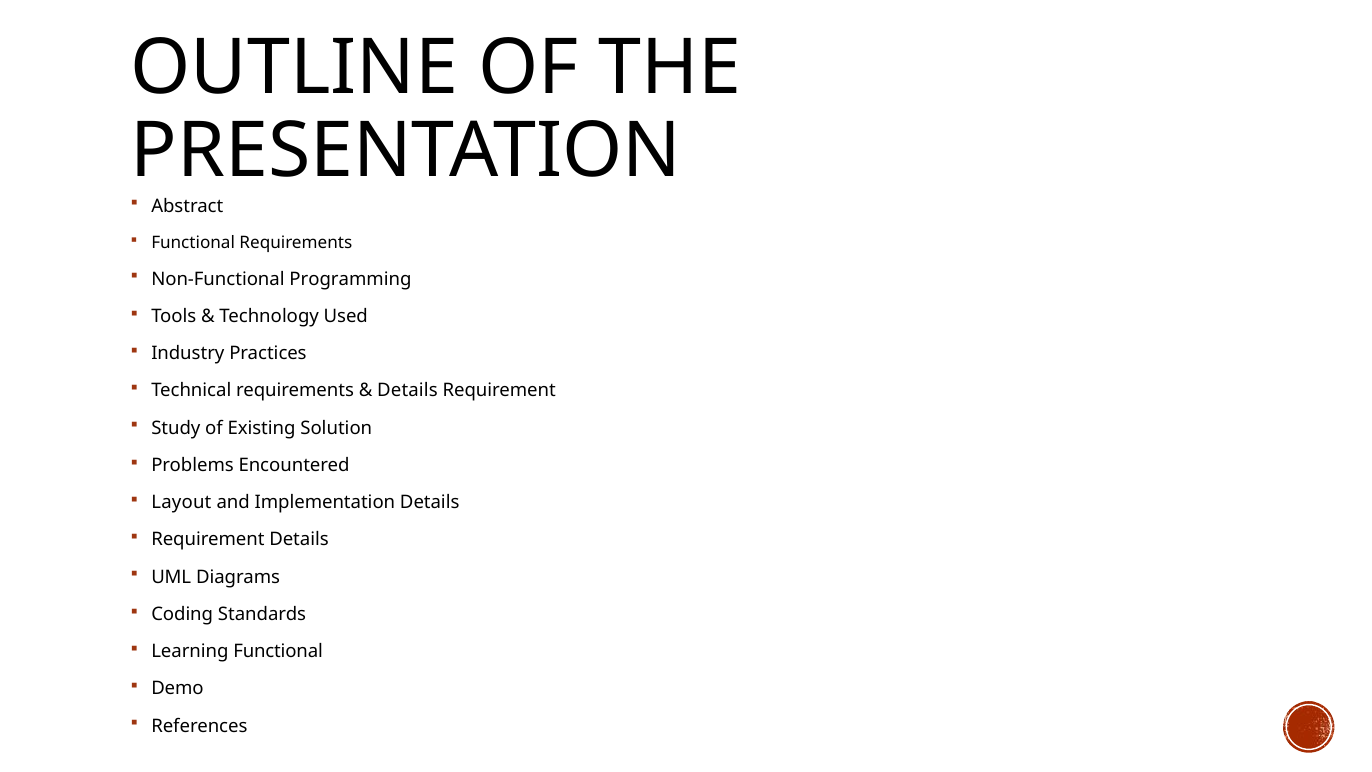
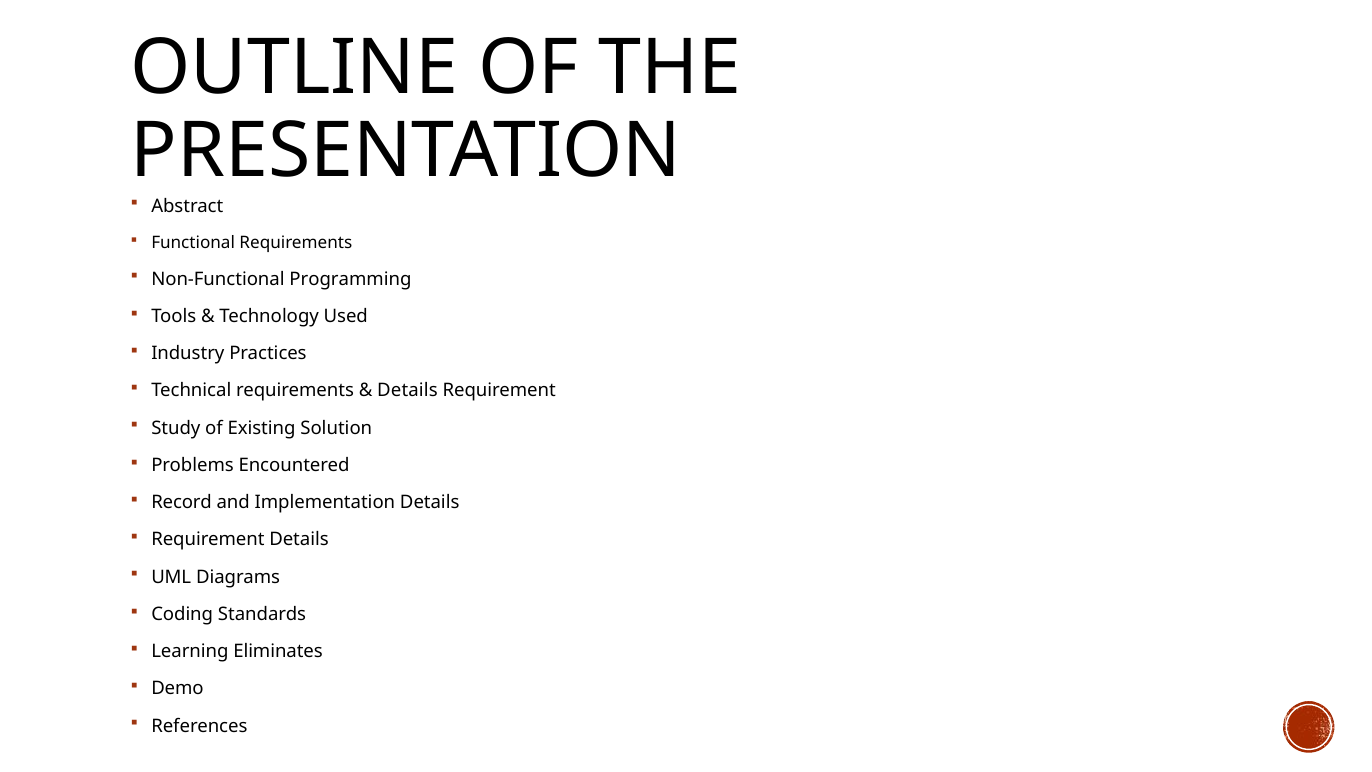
Layout: Layout -> Record (182, 502)
Learning Functional: Functional -> Eliminates (278, 651)
